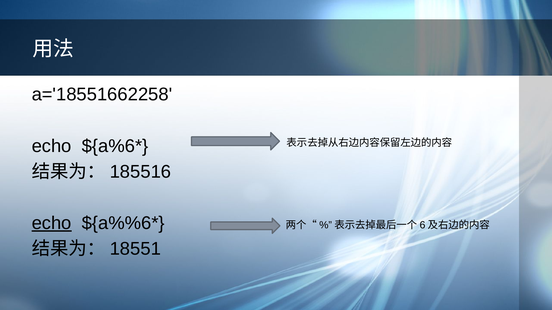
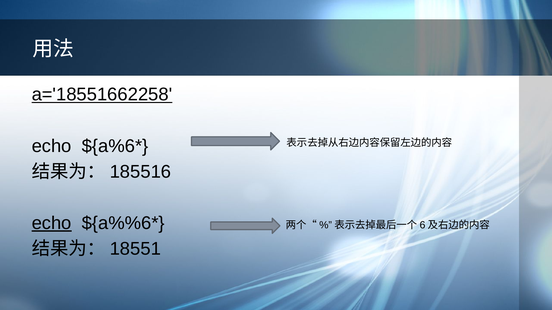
a='18551662258 underline: none -> present (102, 95)
